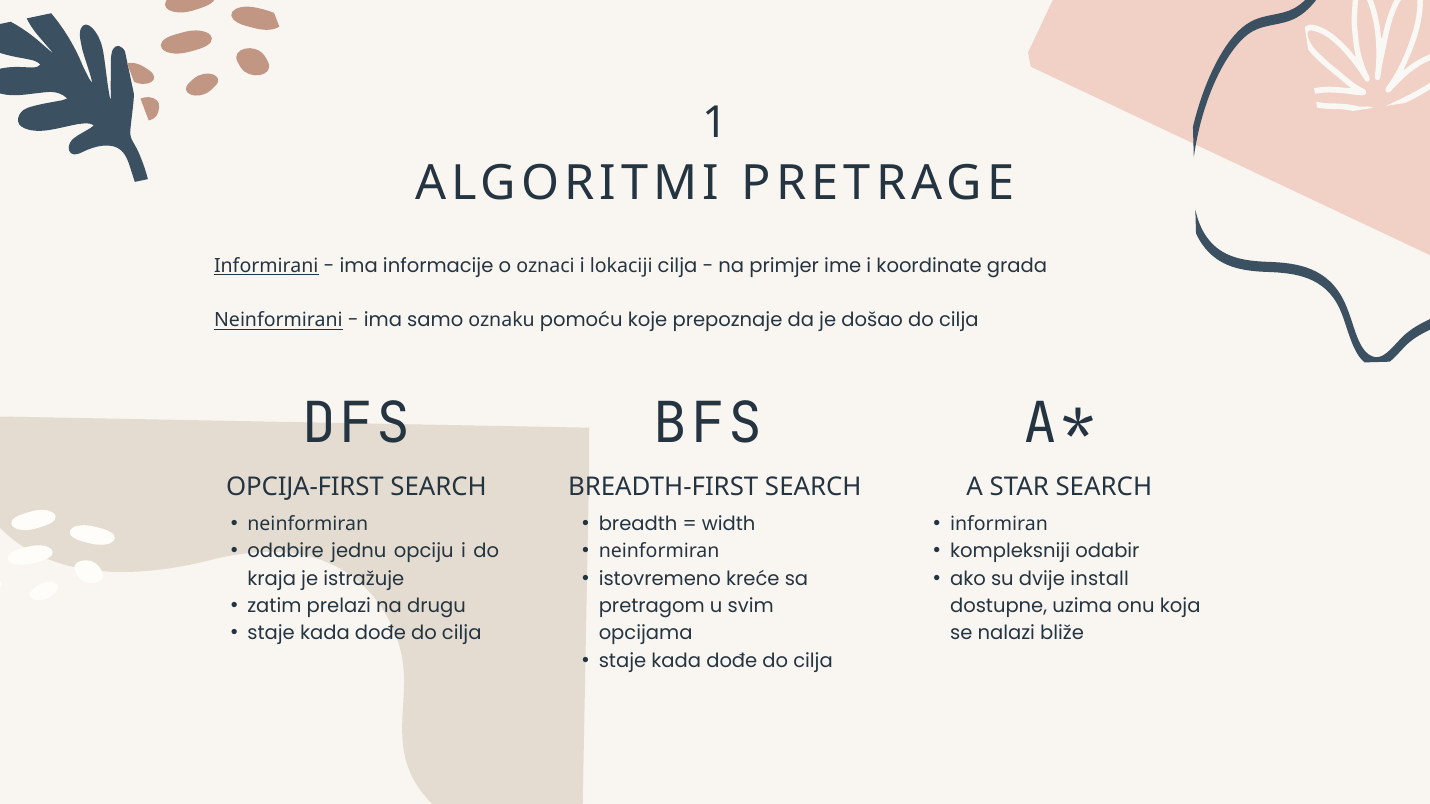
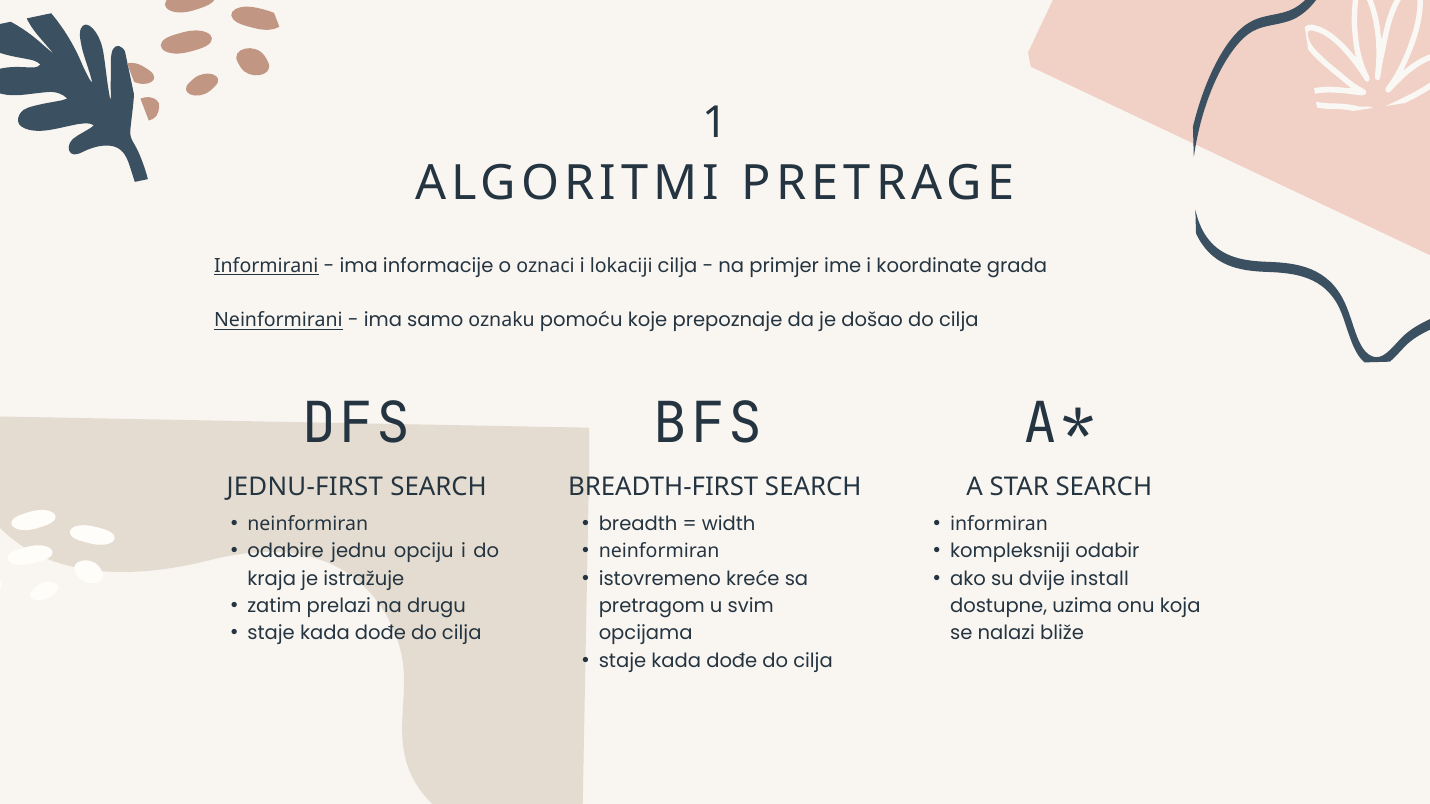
OPCIJA-FIRST: OPCIJA-FIRST -> JEDNU-FIRST (305, 488)
